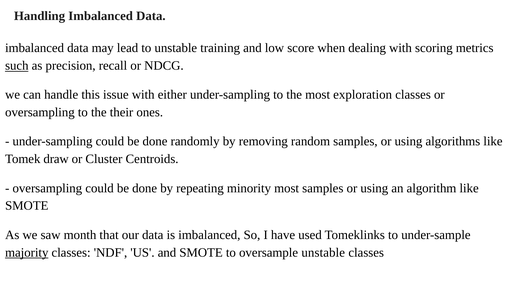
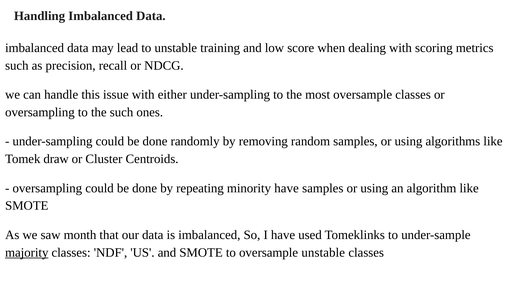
such underline: present -> none (17, 66)
most exploration: exploration -> oversample (363, 95)
the their: their -> such (122, 112)
minority most: most -> have (287, 188)
